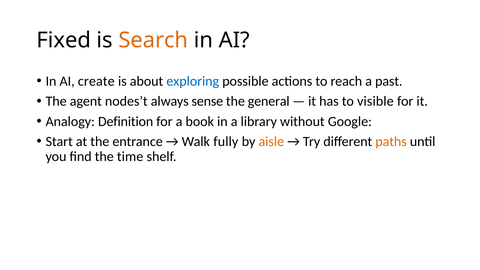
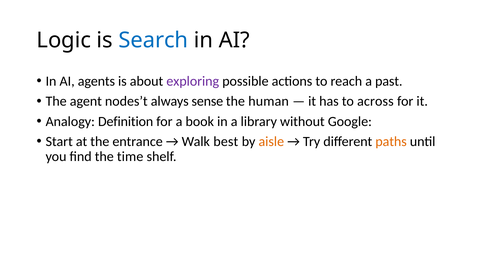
Fixed: Fixed -> Logic (64, 40)
Search colour: orange -> blue (153, 40)
create: create -> agents (96, 81)
exploring colour: blue -> purple (193, 81)
general: general -> human (269, 101)
visible: visible -> across (375, 101)
fully: fully -> best (226, 142)
